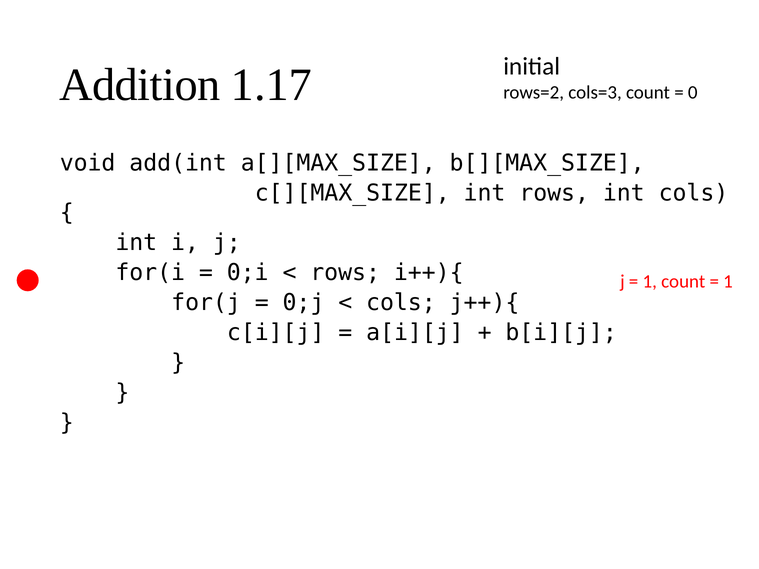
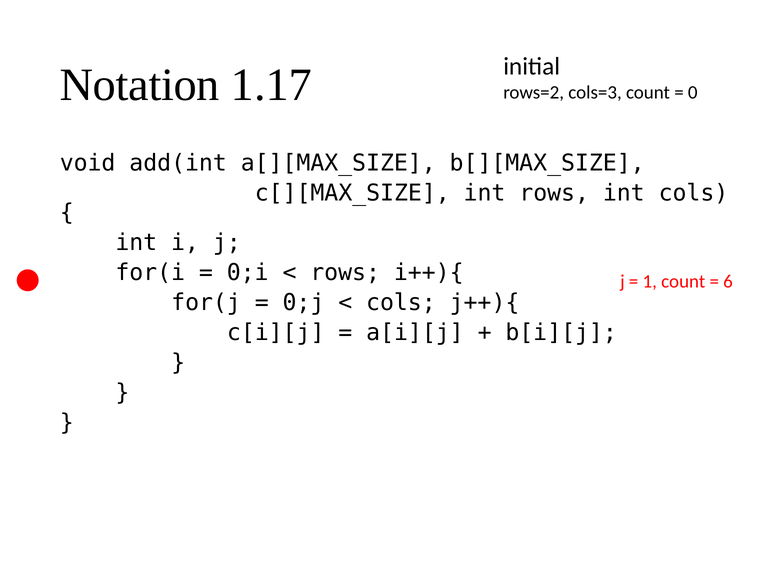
Addition: Addition -> Notation (140, 85)
1: 1 -> 6 (728, 282)
